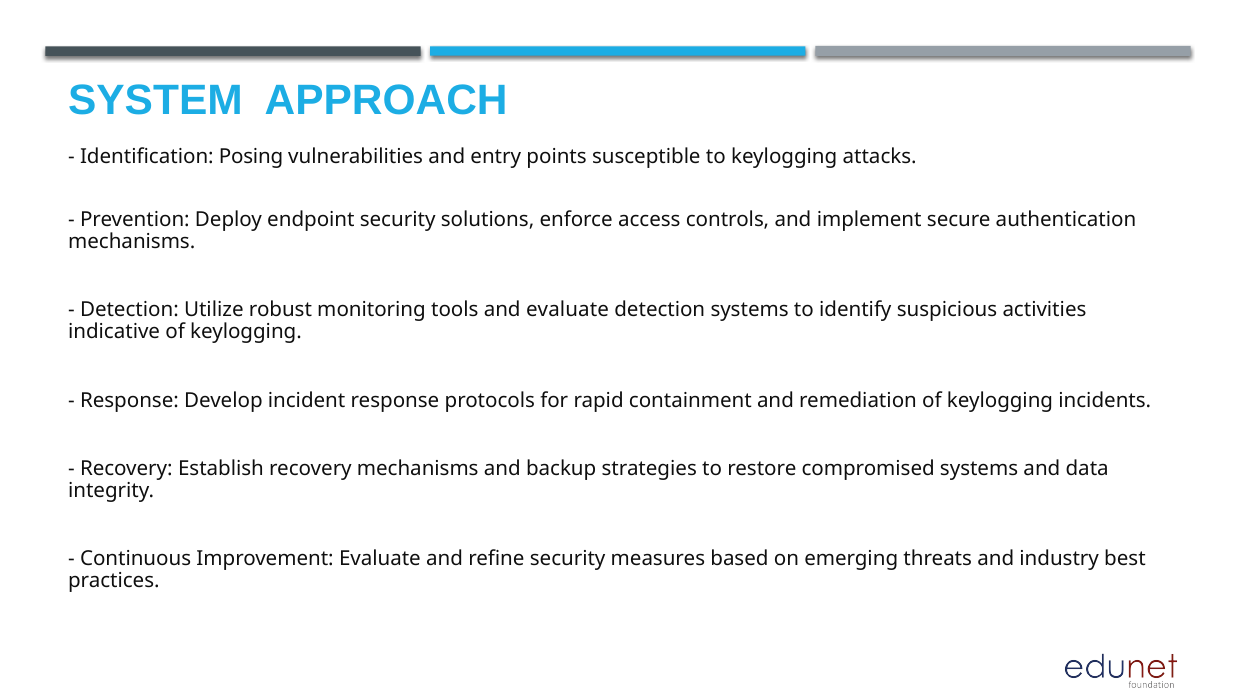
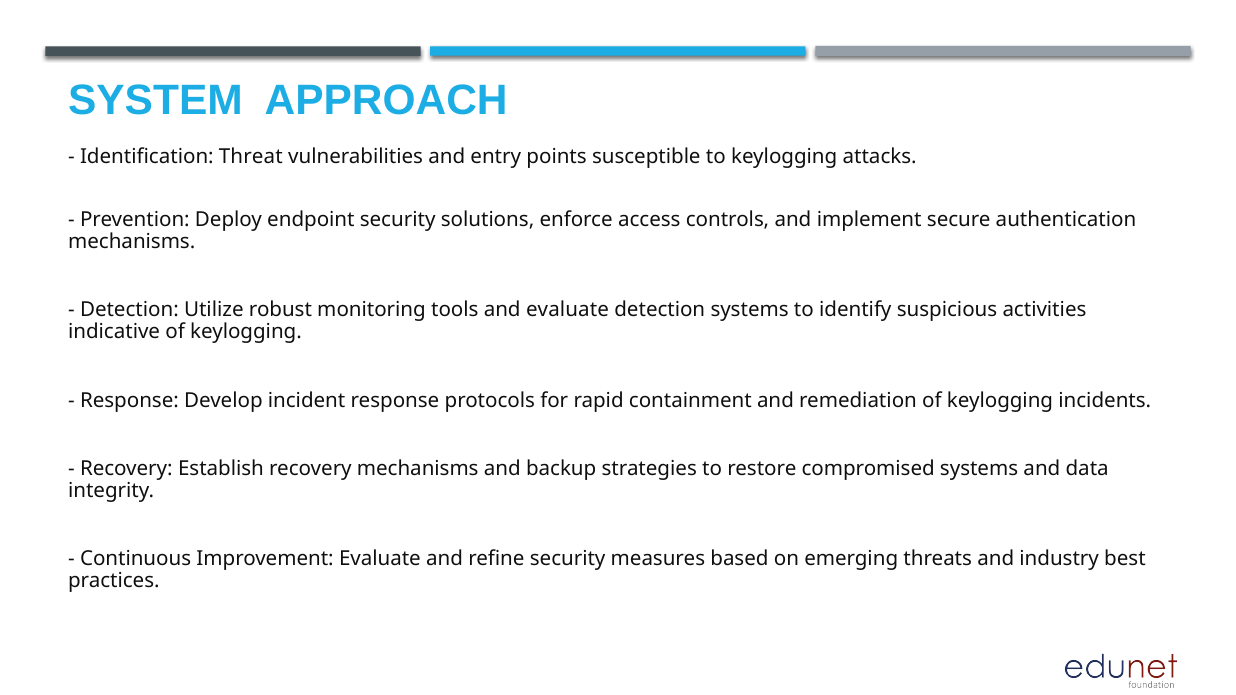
Posing: Posing -> Threat (251, 157)
